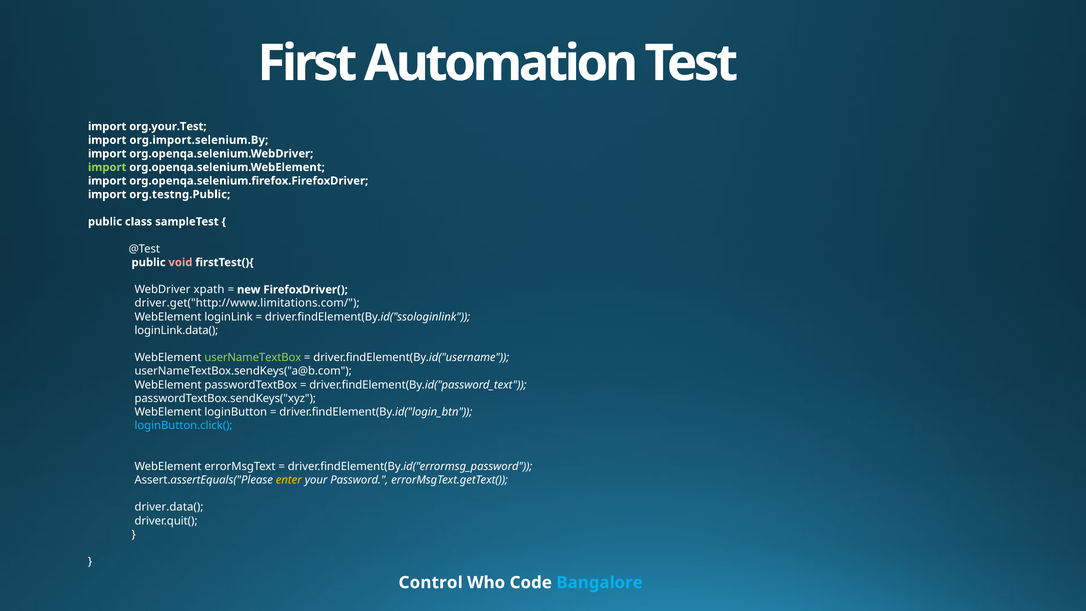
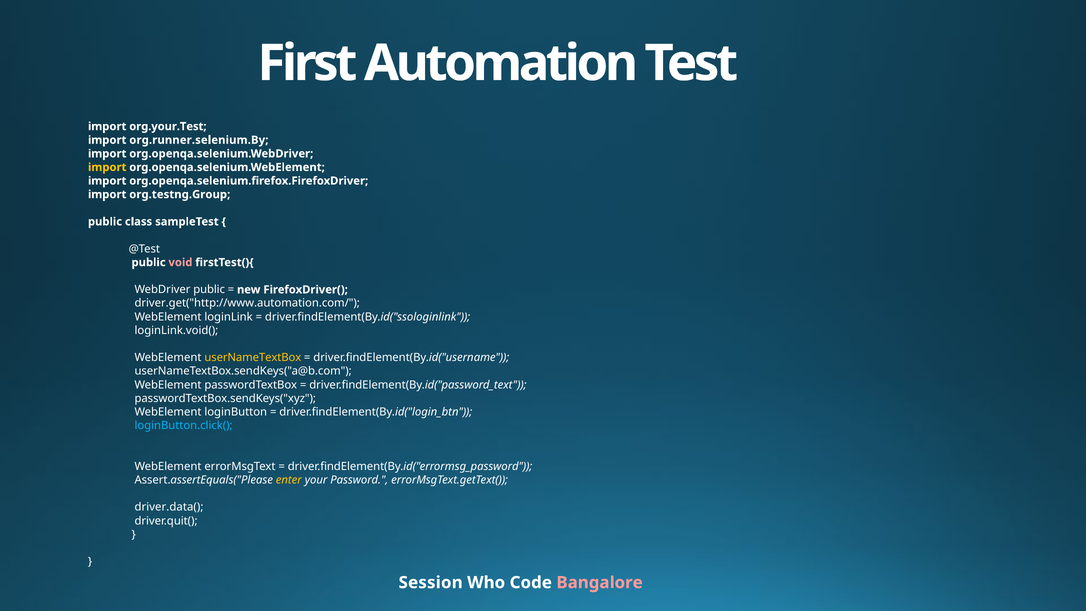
org.import.selenium.By: org.import.selenium.By -> org.runner.selenium.By (199, 140)
import colour: light green -> yellow (107, 167)
org.testng.Public: org.testng.Public -> org.testng.Group (180, 194)
WebDriver xpath: xpath -> public (209, 290)
driver.get("http://www.limitations.com/: driver.get("http://www.limitations.com/ -> driver.get("http://www.automation.com/ (247, 303)
loginLink.data(: loginLink.data( -> loginLink.void( (176, 330)
userNameTextBox colour: light green -> yellow (253, 358)
Control: Control -> Session (431, 582)
Bangalore colour: light blue -> pink (600, 582)
